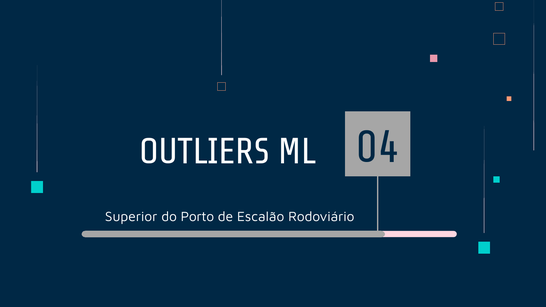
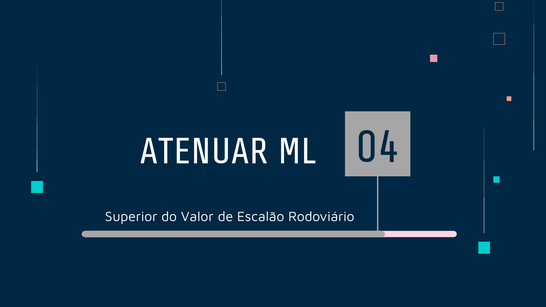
OUTLIERS: OUTLIERS -> ATENUAR (204, 152)
Porto: Porto -> Valor (197, 217)
